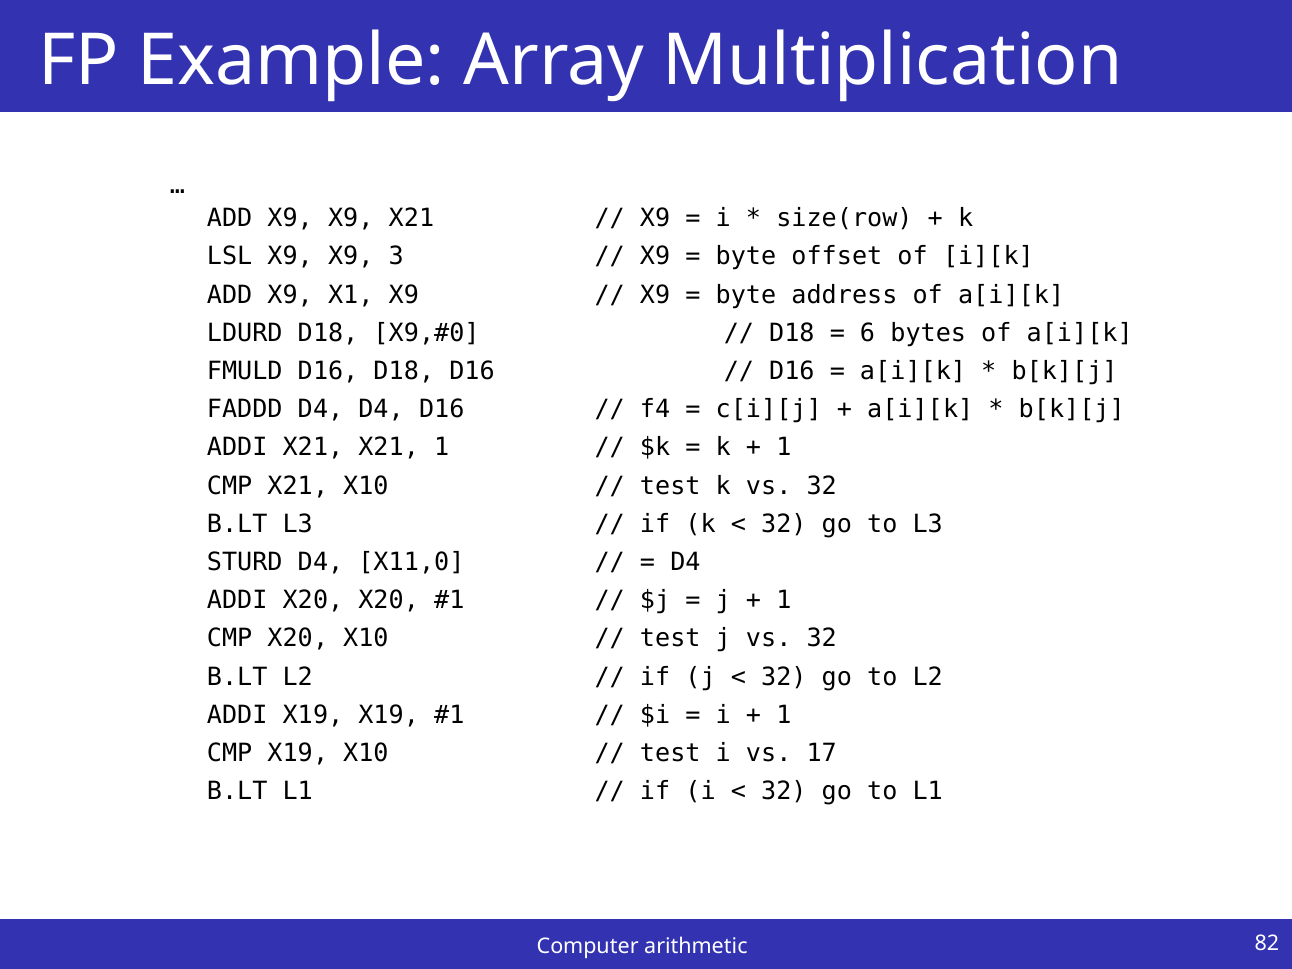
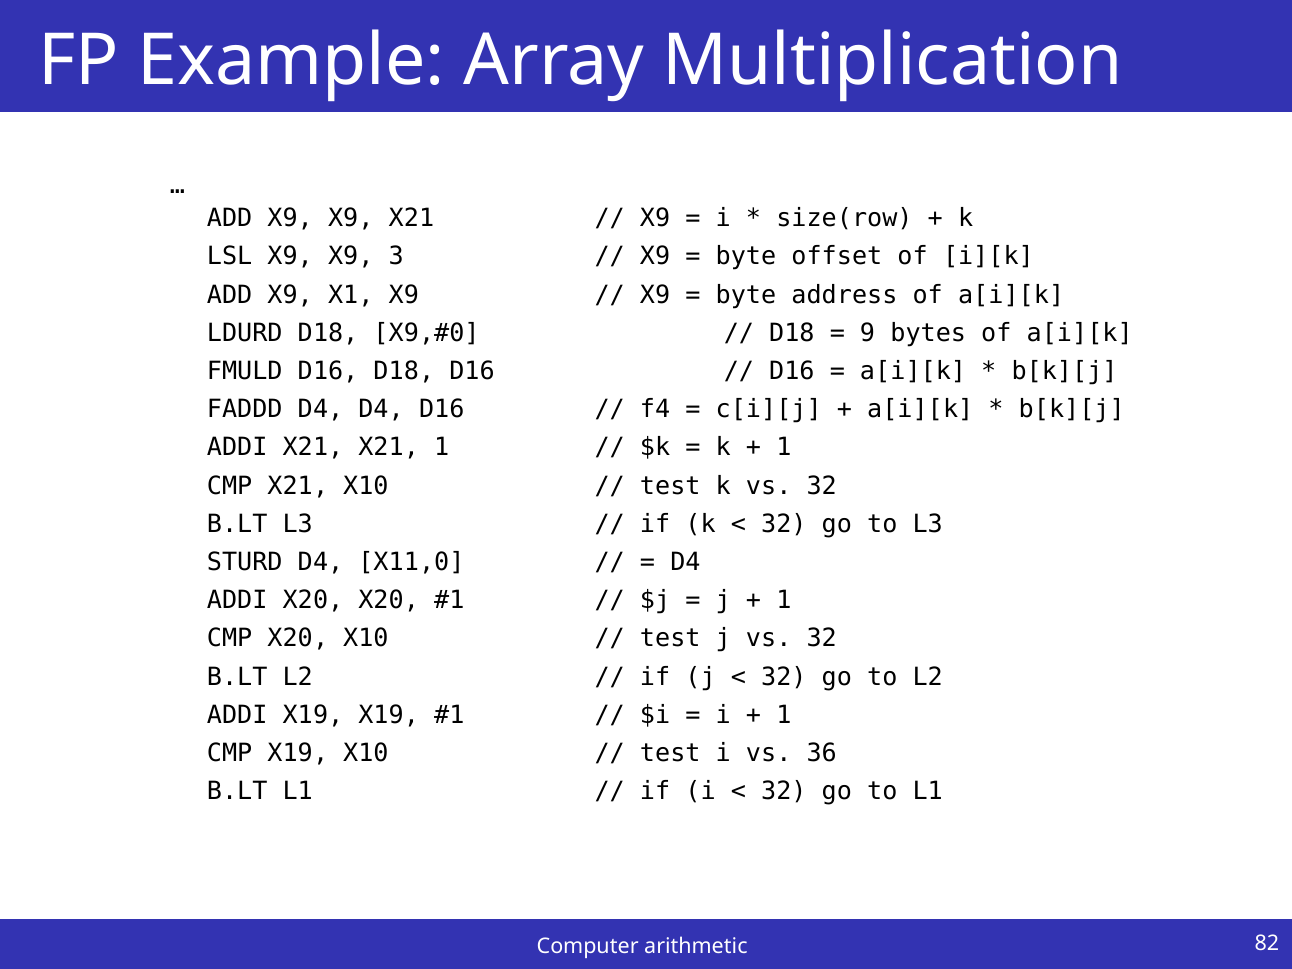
6: 6 -> 9 (868, 333)
17: 17 -> 36 (822, 753)
